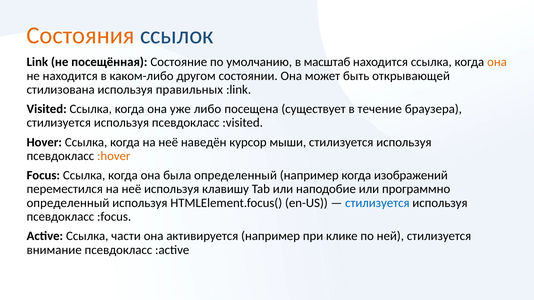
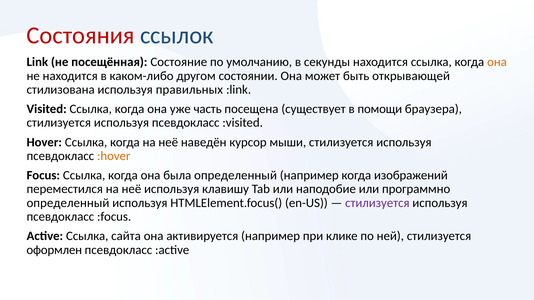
Состояния colour: orange -> red (81, 36)
масштаб: масштаб -> секунды (327, 62)
либо: либо -> часть (208, 109)
течение: течение -> помощи (380, 109)
стилизуется colour: blue -> purple (377, 203)
части: части -> сайта (126, 236)
внимание: внимание -> оформлен (54, 250)
